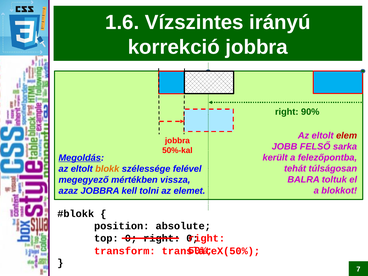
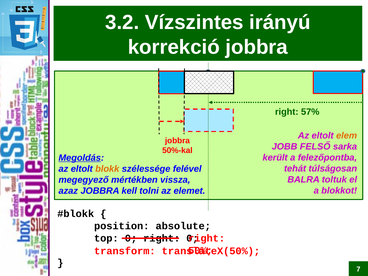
1.6: 1.6 -> 3.2 (122, 22)
90%: 90% -> 57% (310, 112)
elem colour: red -> orange (347, 136)
